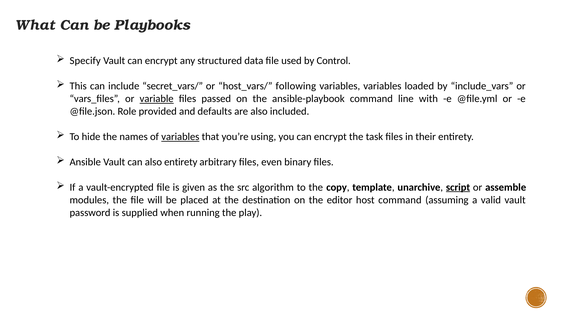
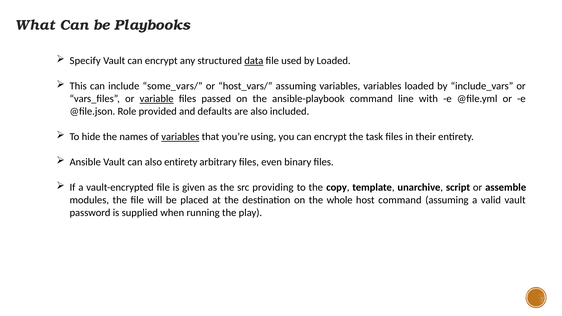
data underline: none -> present (254, 61)
by Control: Control -> Loaded (334, 61)
secret_vars/: secret_vars/ -> some_vars/ (173, 86)
host_vars/ following: following -> assuming (296, 86)
algorithm: algorithm -> providing (273, 187)
script underline: present -> none (458, 187)
editor: editor -> whole (340, 200)
